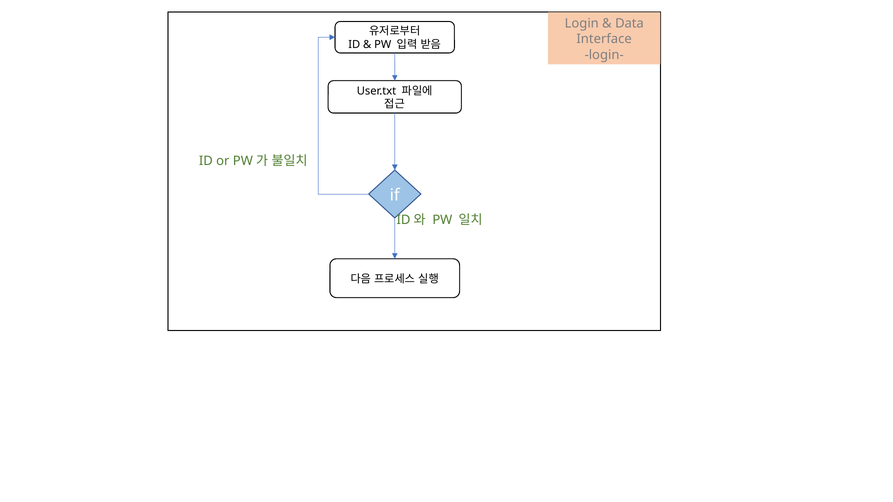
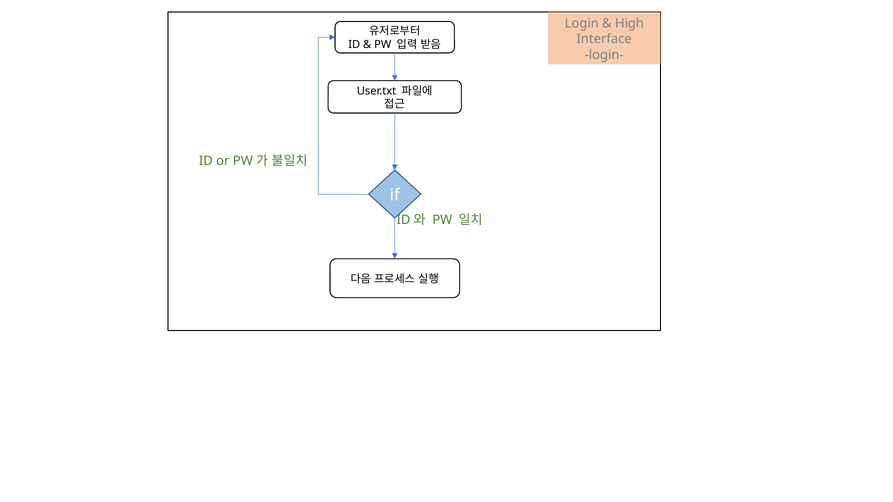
Data: Data -> High (629, 24)
